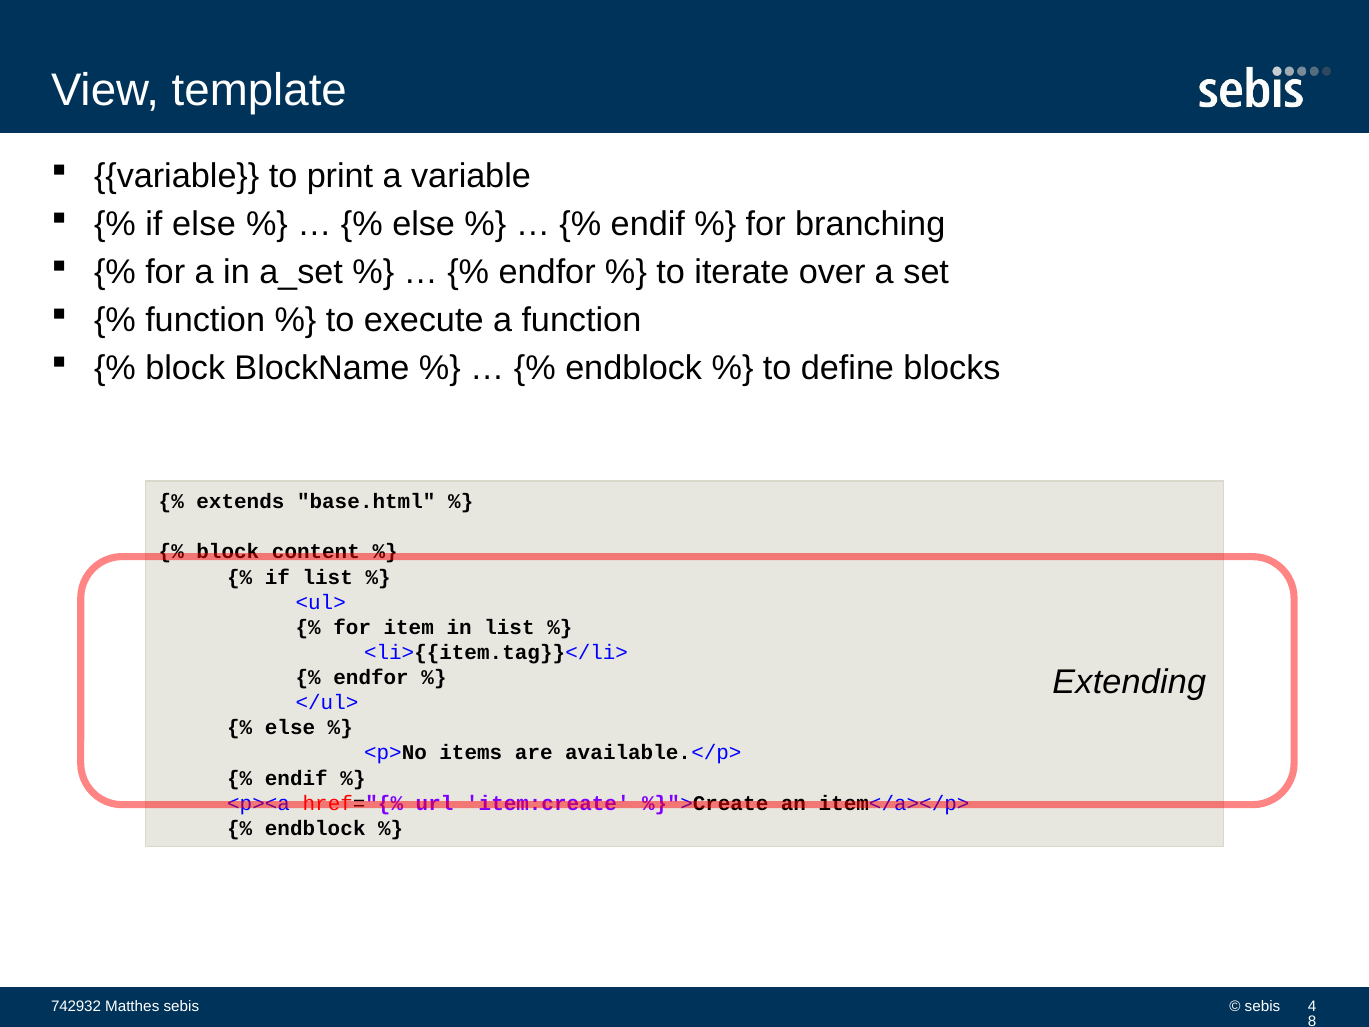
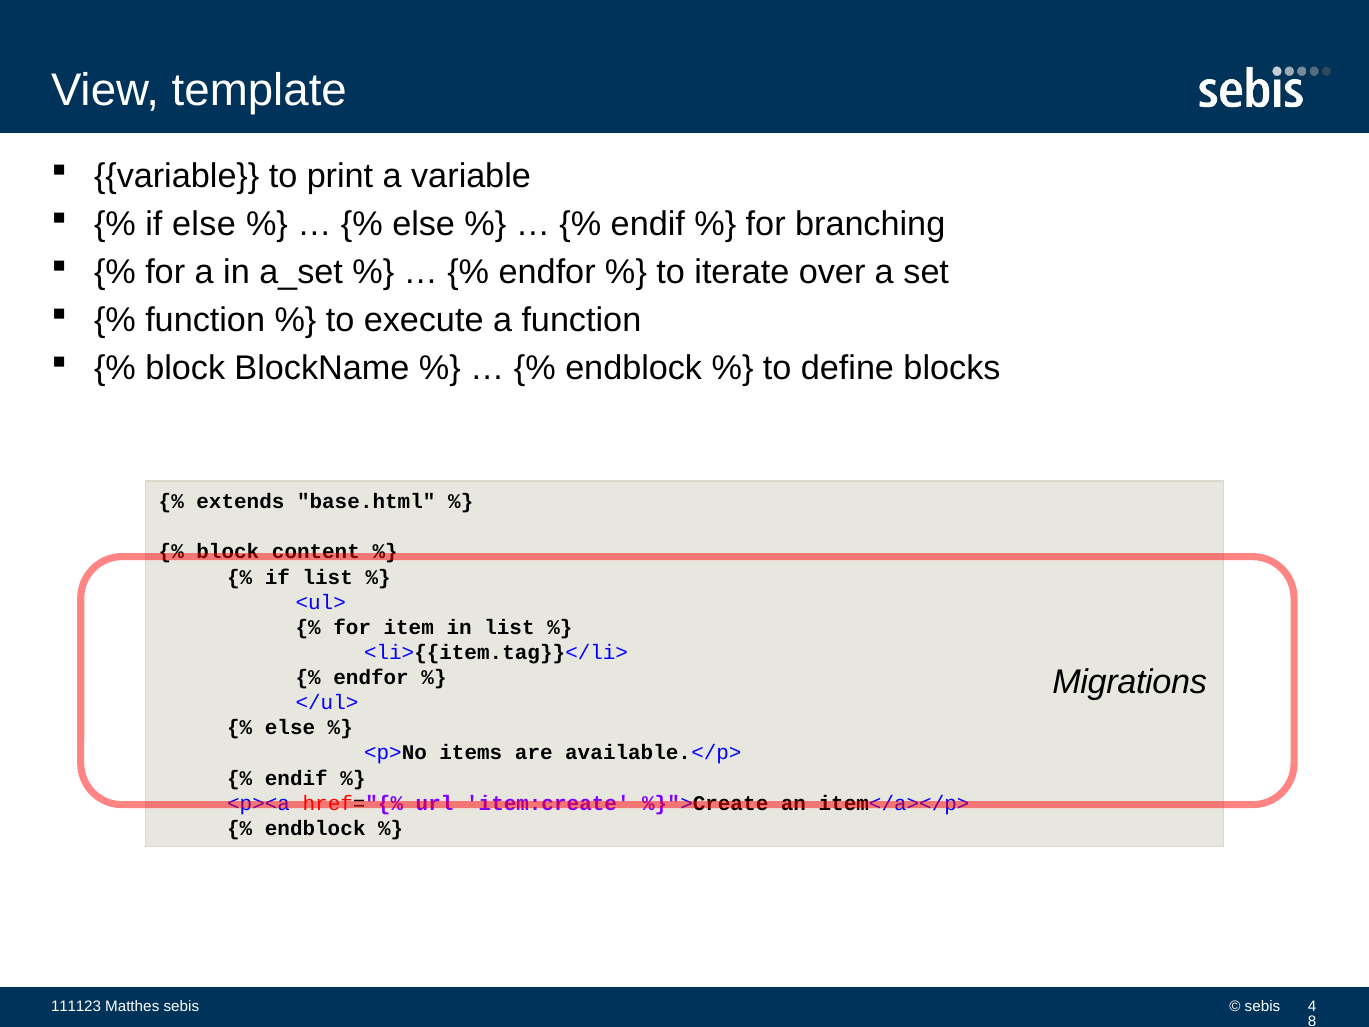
Extending: Extending -> Migrations (1130, 682)
742932: 742932 -> 111123 (76, 1006)
